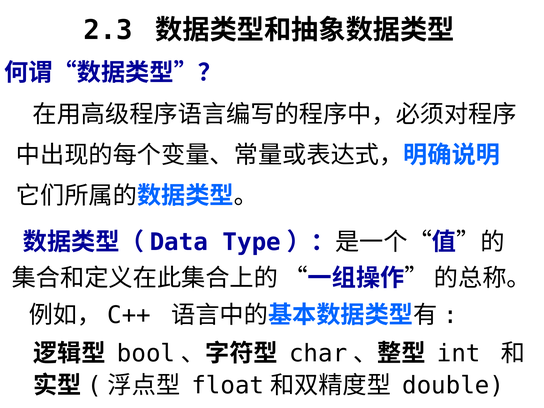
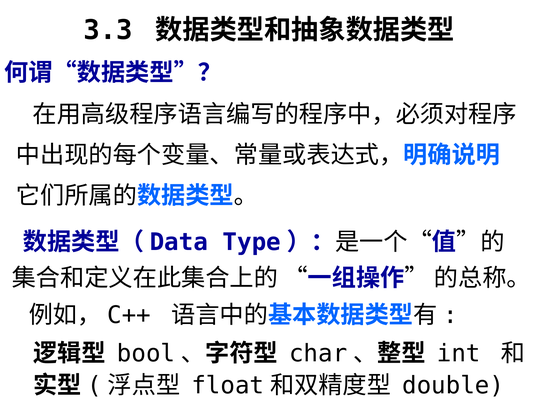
2.3: 2.3 -> 3.3 (108, 30)
